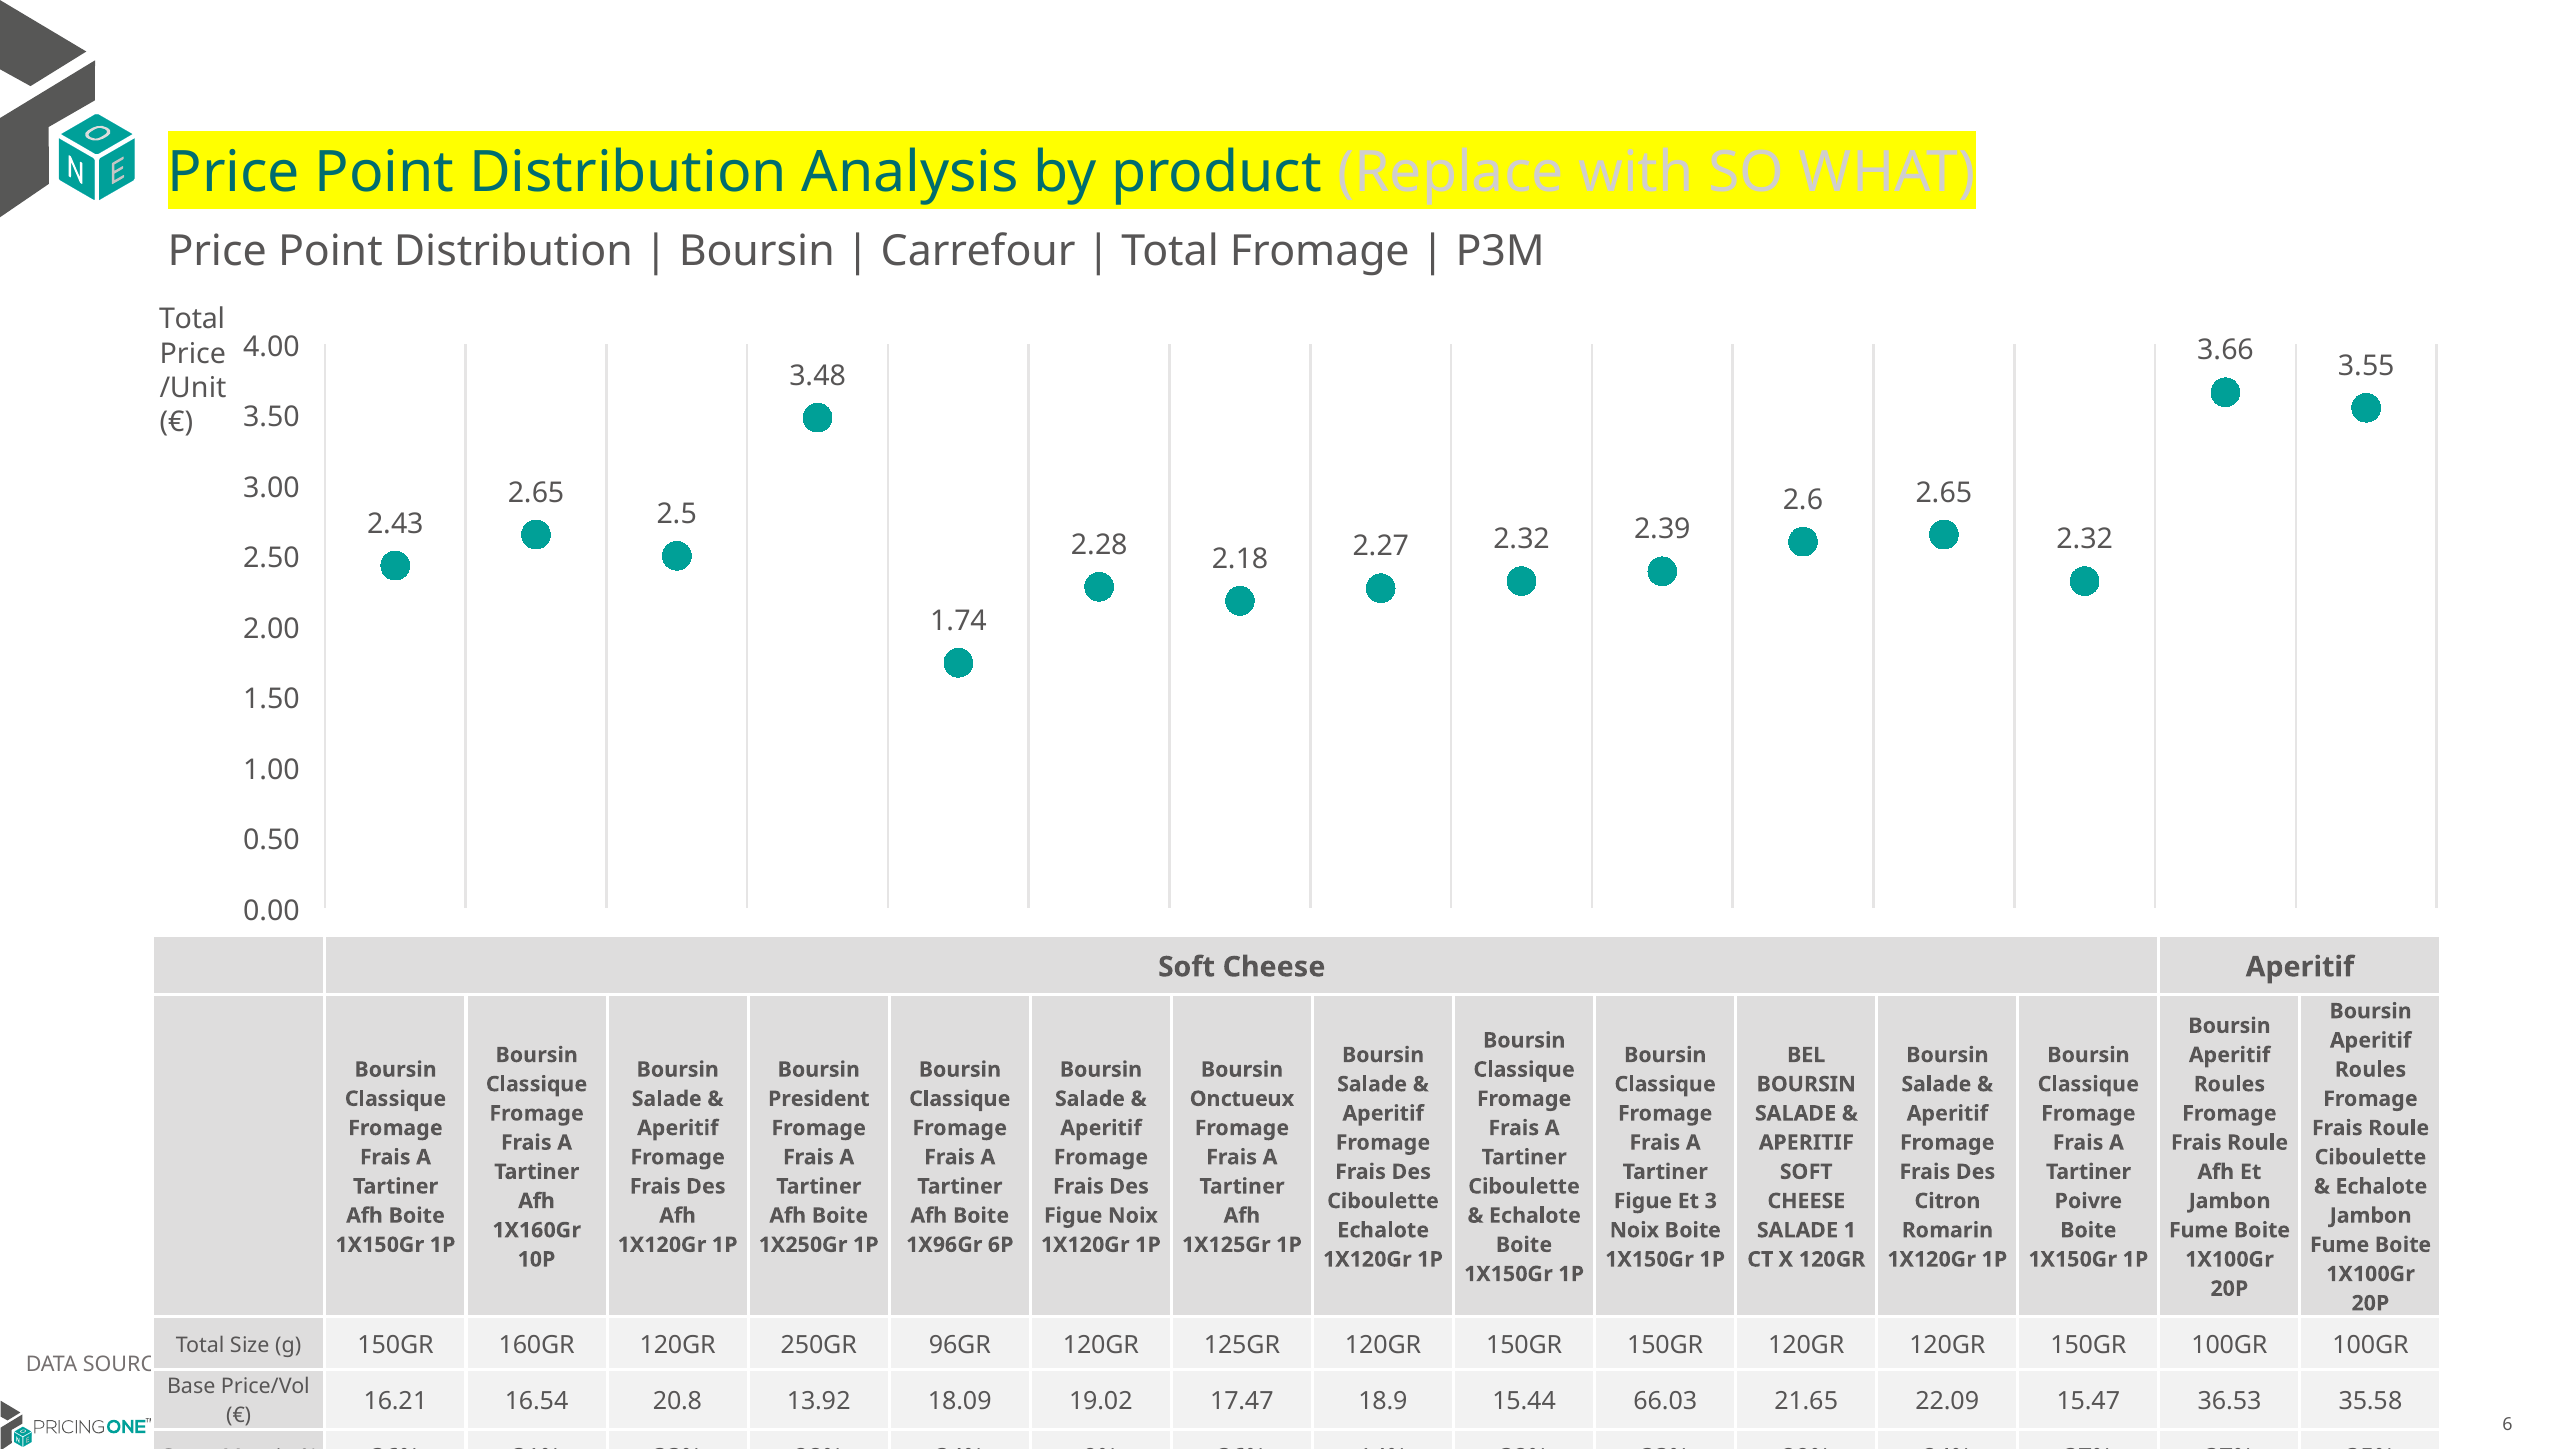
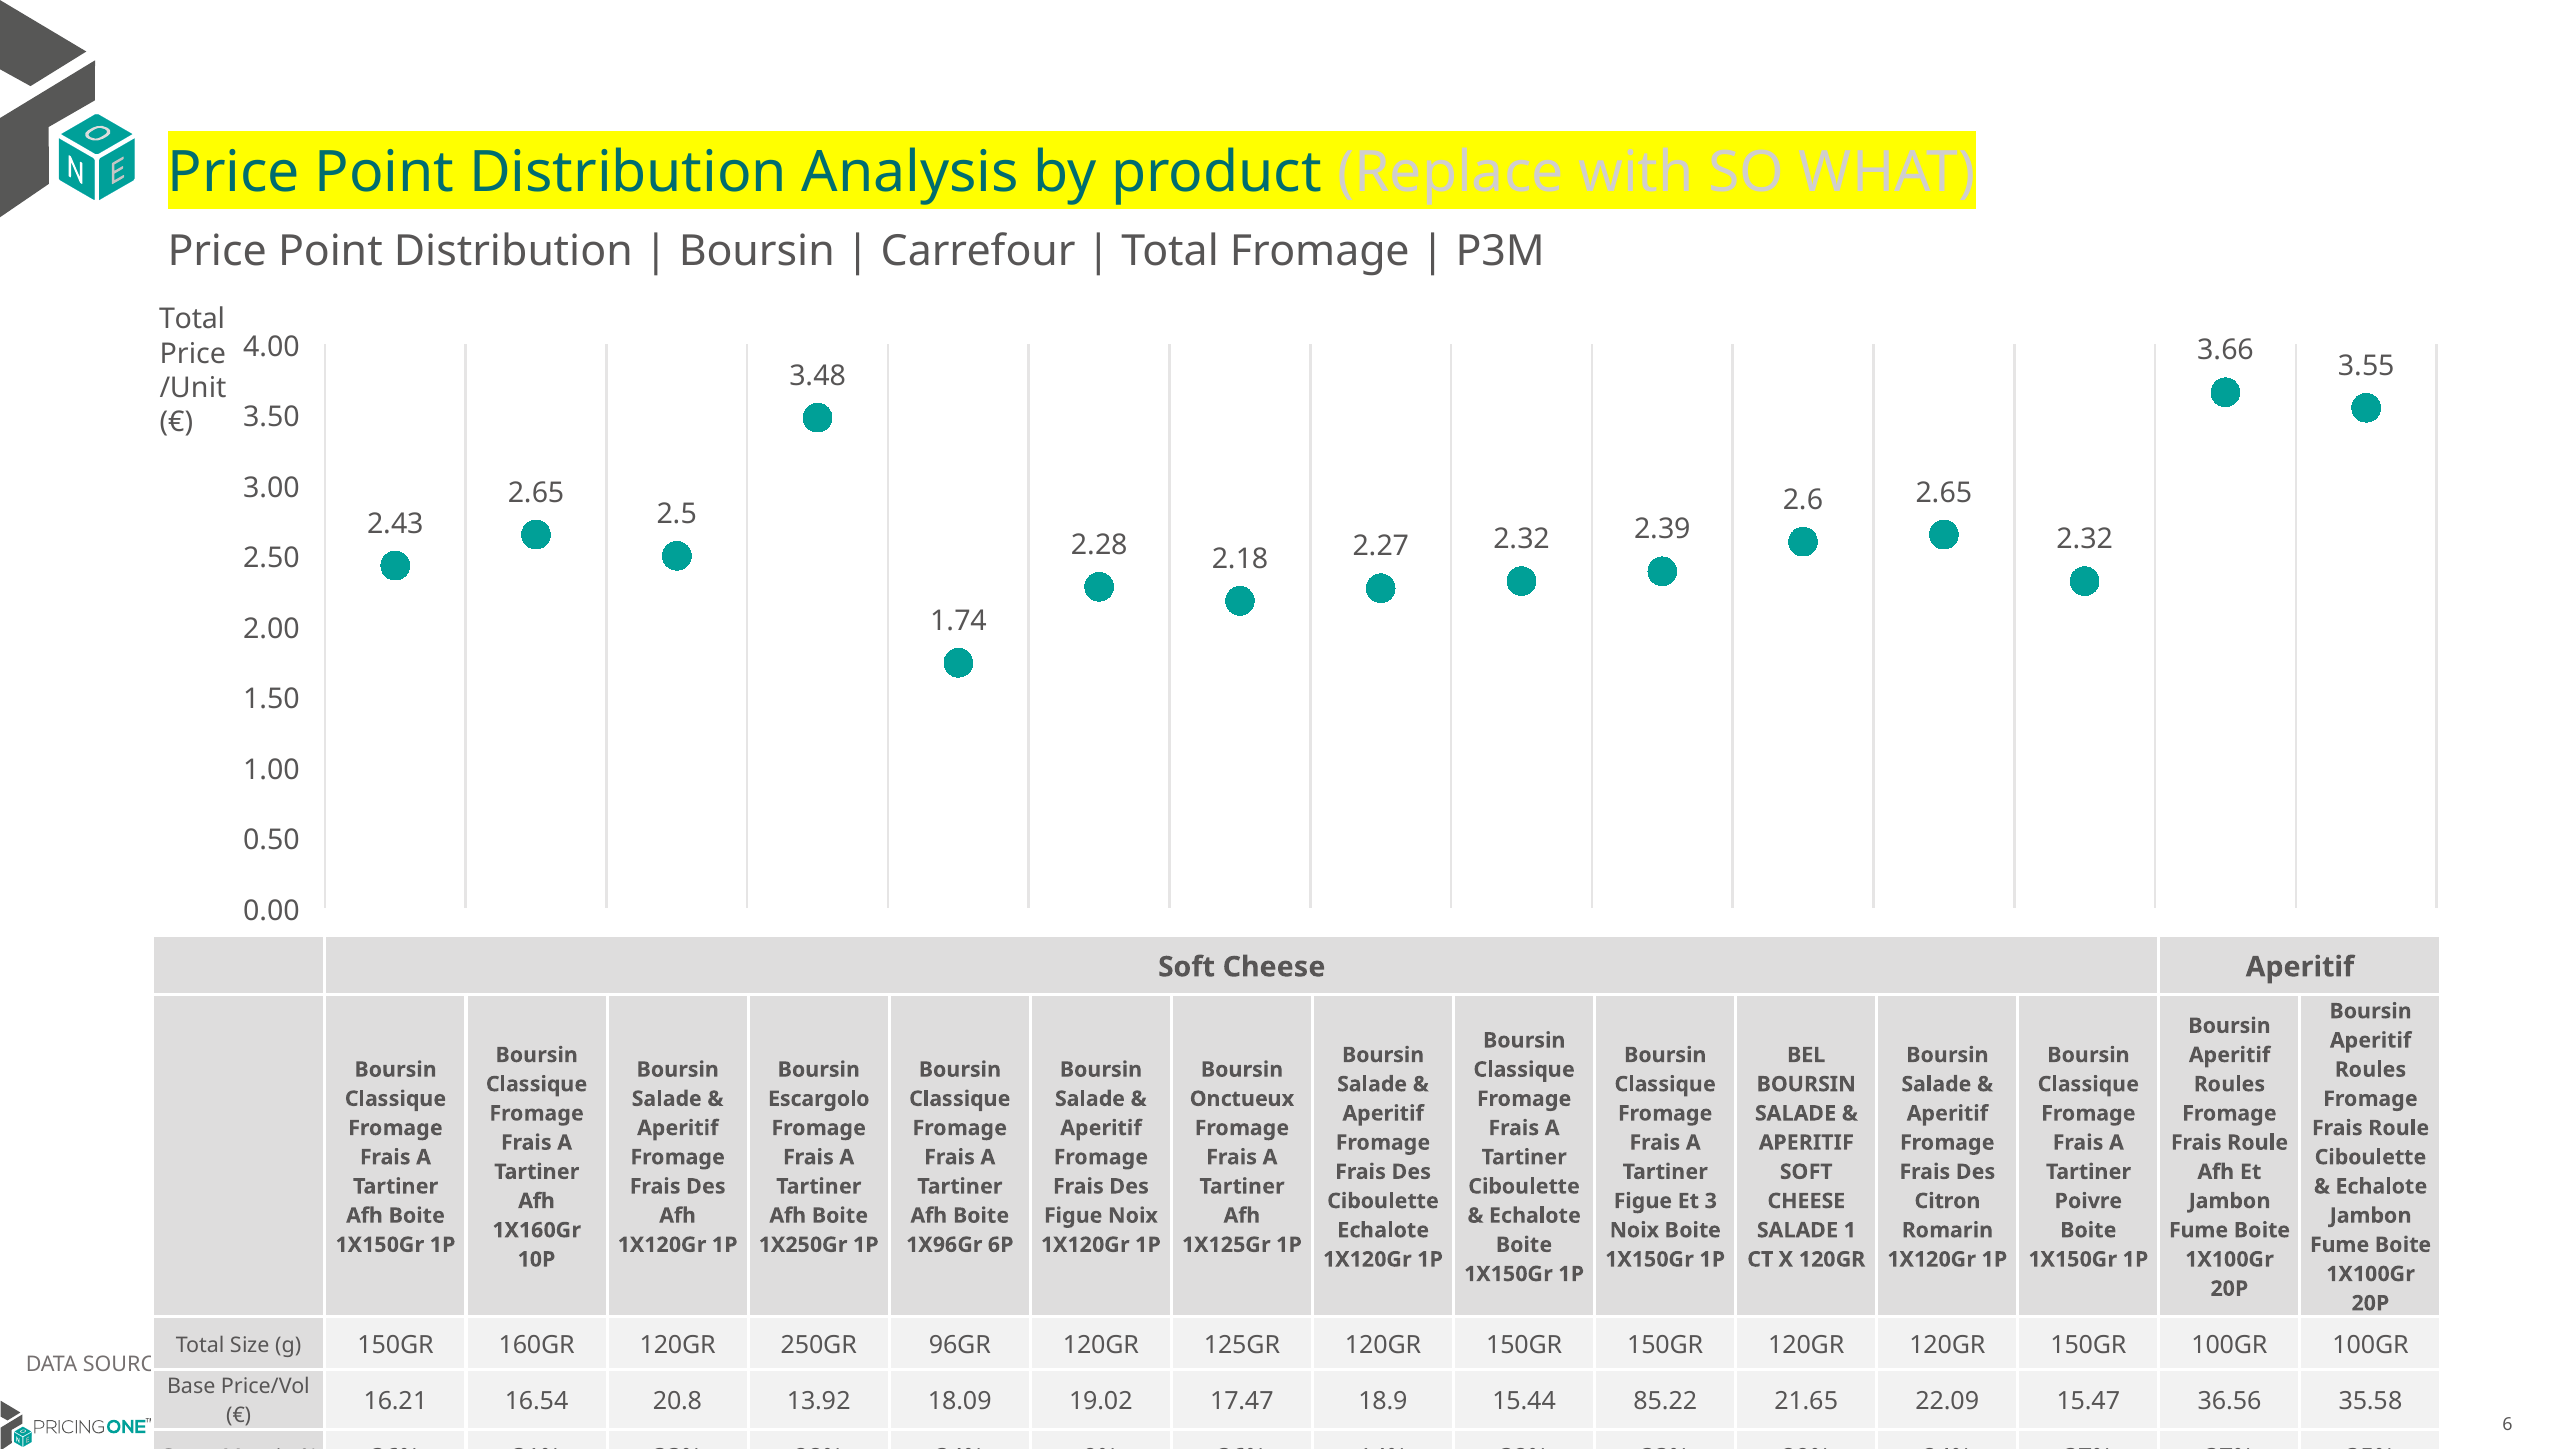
President: President -> Escargolo (819, 1099)
66.03: 66.03 -> 85.22 (1665, 1402)
36.53: 36.53 -> 36.56 (2229, 1402)
